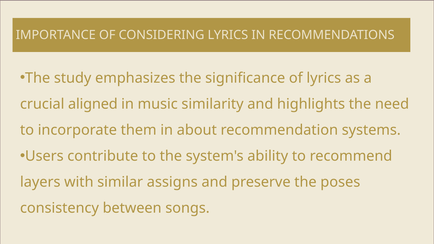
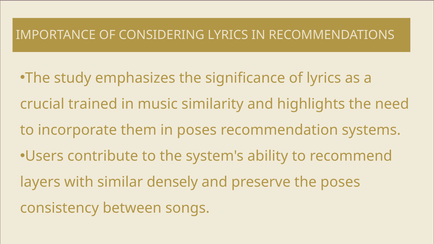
aligned: aligned -> trained (93, 104)
in about: about -> poses (197, 130)
assigns: assigns -> densely (172, 182)
